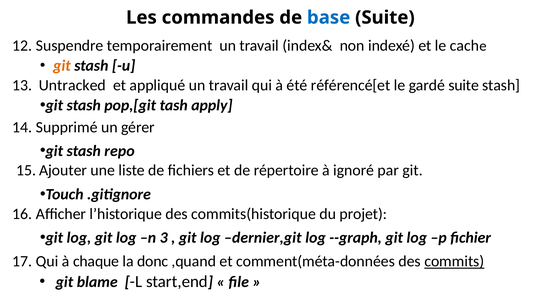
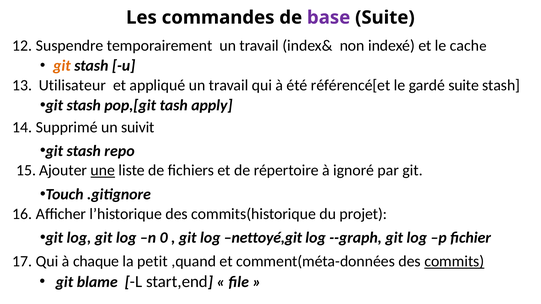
base colour: blue -> purple (329, 18)
Untracked: Untracked -> Utilisateur (72, 85)
gérer: gérer -> suivit (138, 127)
une underline: none -> present (103, 171)
3: 3 -> 0 (164, 238)
dernier,git: dernier,git -> nettoyé,git (263, 238)
donc: donc -> petit (153, 262)
